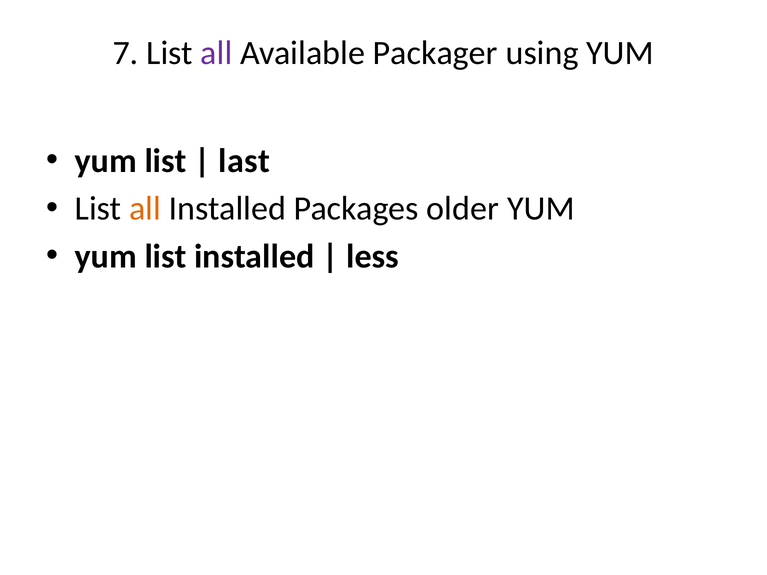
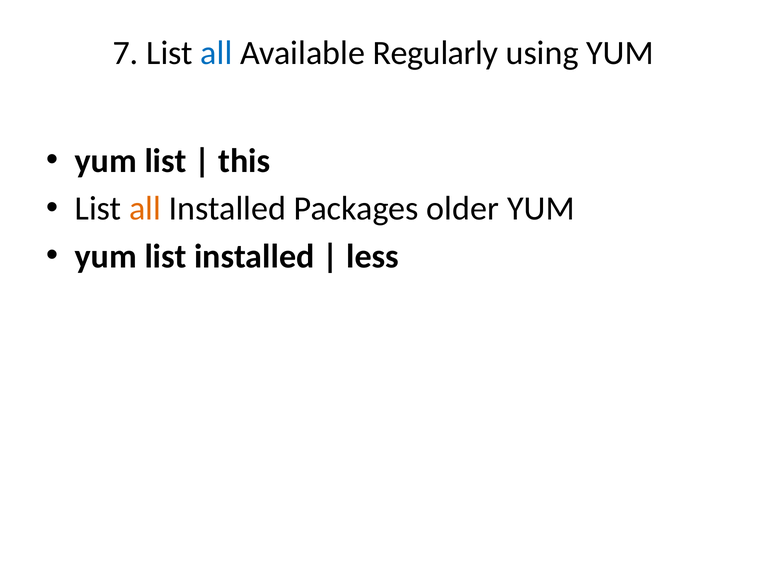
all colour: purple -> blue (216, 53)
Packager: Packager -> Regularly (435, 53)
last: last -> this (244, 161)
